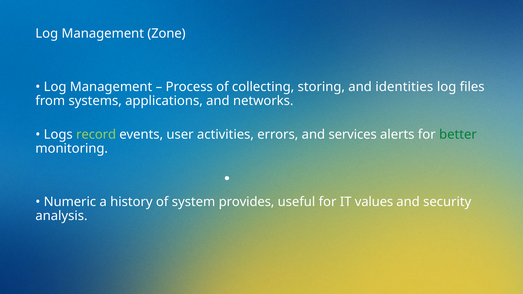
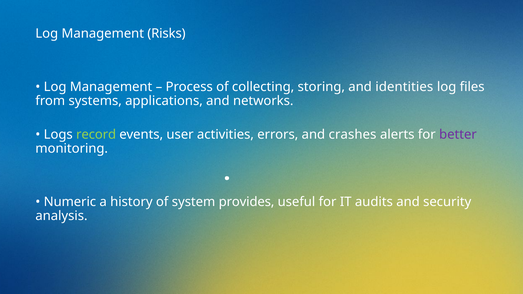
Zone: Zone -> Risks (166, 34)
services: services -> crashes (353, 135)
better colour: green -> purple (458, 135)
values: values -> audits (374, 202)
